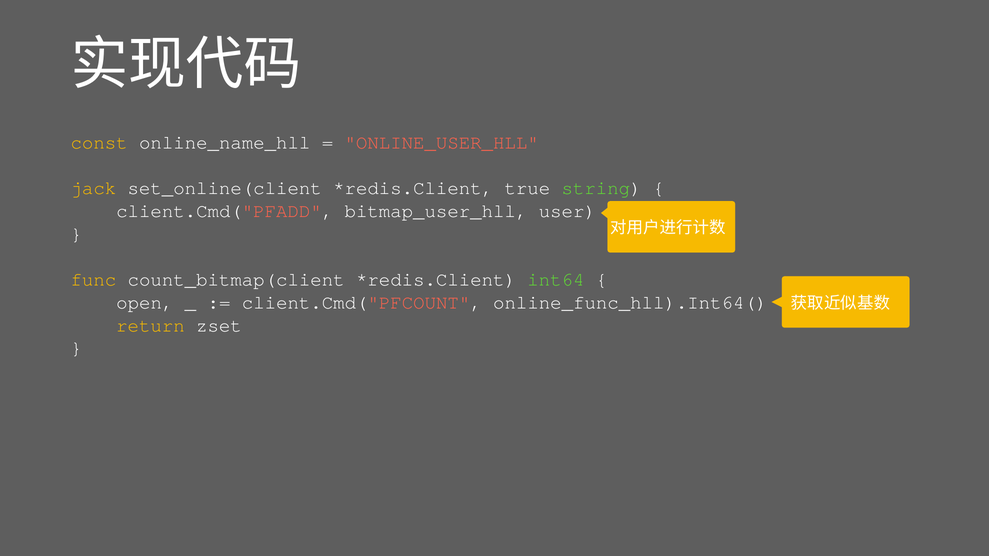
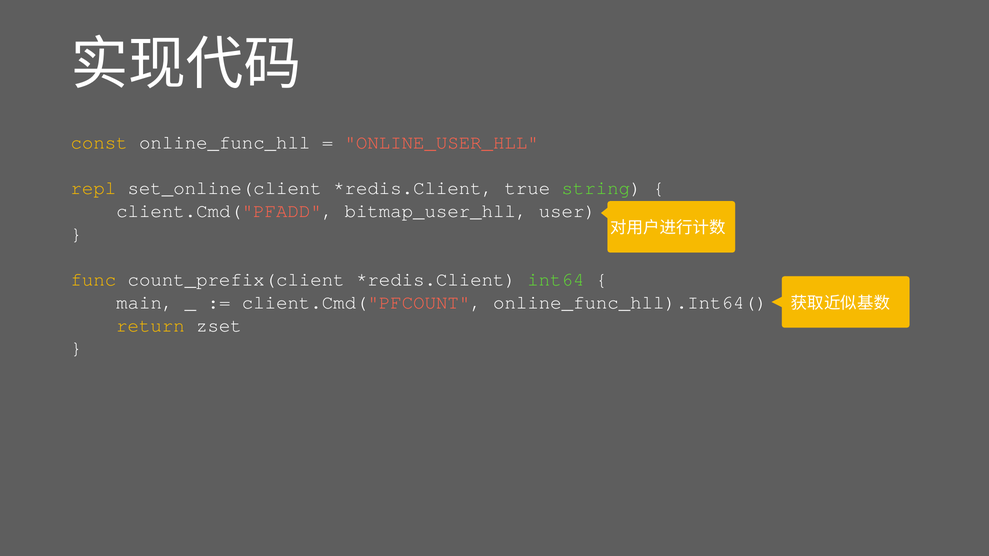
online_name_hll: online_name_hll -> online_func_hll (225, 143)
jack: jack -> repl (93, 188)
count_bitmap(client: count_bitmap(client -> count_prefix(client (236, 280)
open: open -> main (145, 303)
